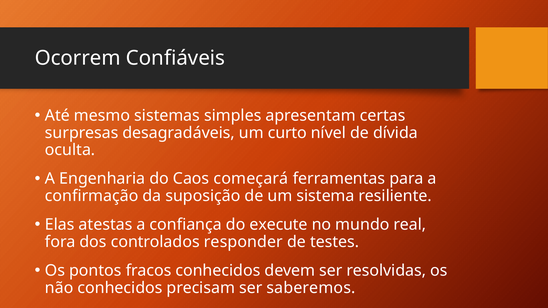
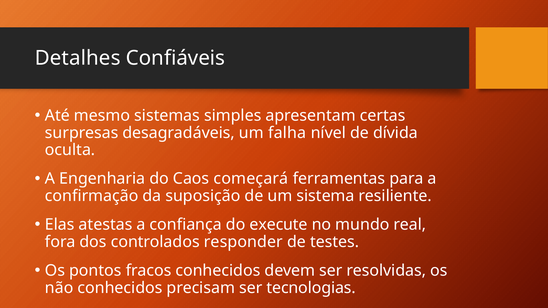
Ocorrem: Ocorrem -> Detalhes (78, 58)
curto: curto -> falha (287, 133)
saberemos: saberemos -> tecnologias (311, 288)
